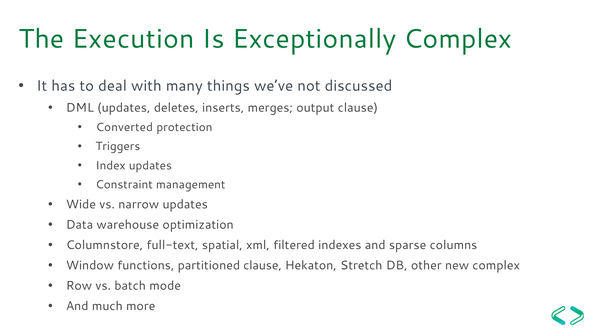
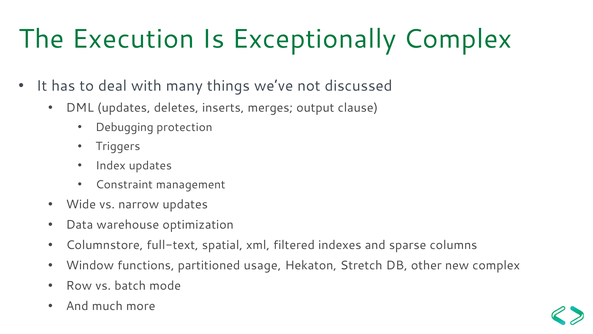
Converted: Converted -> Debugging (124, 127)
partitioned clause: clause -> usage (262, 265)
